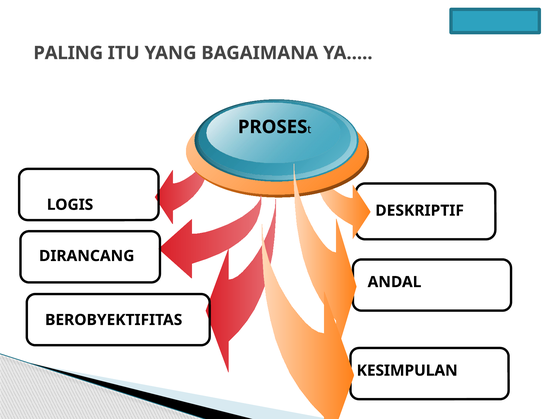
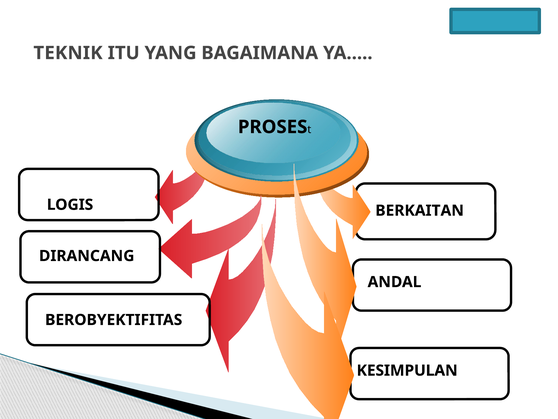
PALING: PALING -> TEKNIK (68, 53)
DESKRIPTIF: DESKRIPTIF -> BERKAITAN (420, 210)
